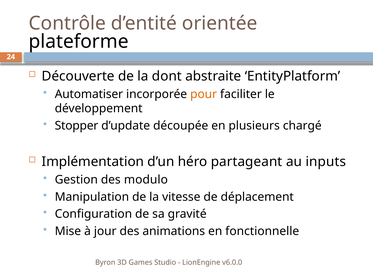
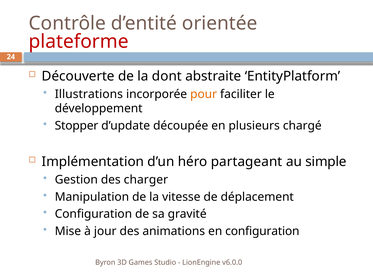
plateforme colour: black -> red (79, 42)
Automatiser: Automatiser -> Illustrations (89, 94)
inputs: inputs -> simple (326, 162)
modulo: modulo -> charger (146, 180)
en fonctionnelle: fonctionnelle -> configuration (262, 231)
